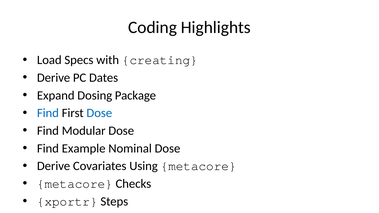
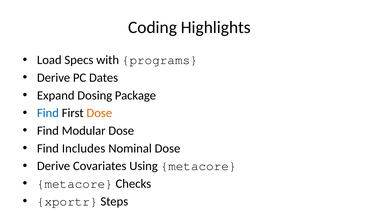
creating: creating -> programs (160, 60)
Dose colour: blue -> orange (99, 113)
Example: Example -> Includes (84, 149)
